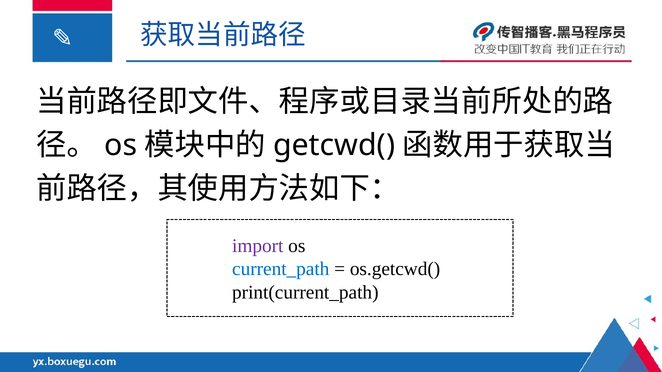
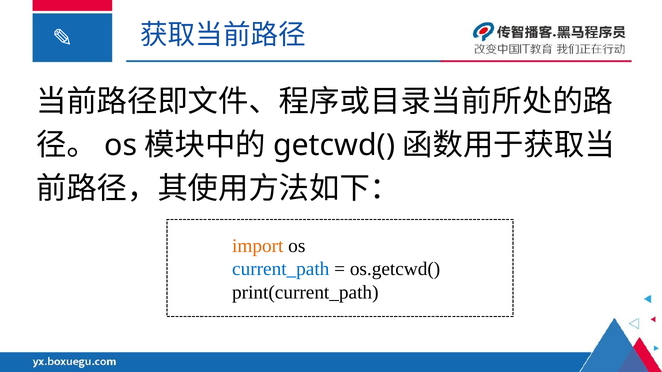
import colour: purple -> orange (258, 246)
